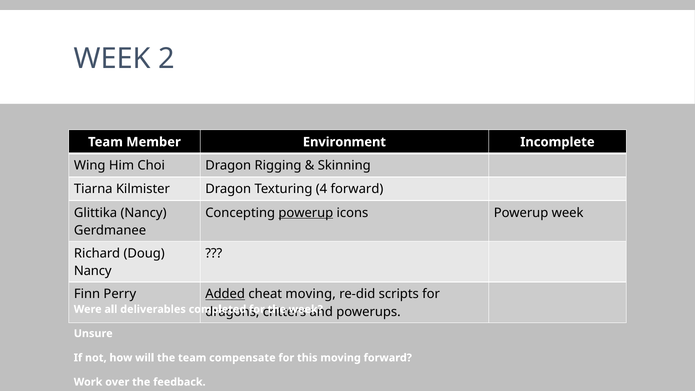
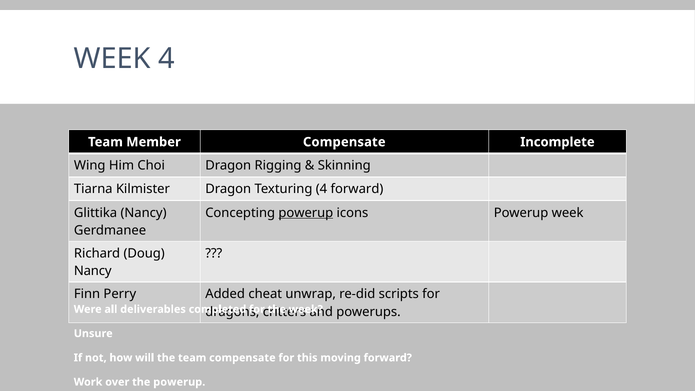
WEEK 2: 2 -> 4 (166, 58)
Member Environment: Environment -> Compensate (344, 142)
Added underline: present -> none (225, 294)
cheat moving: moving -> unwrap (311, 294)
the feedback: feedback -> powerup (179, 382)
